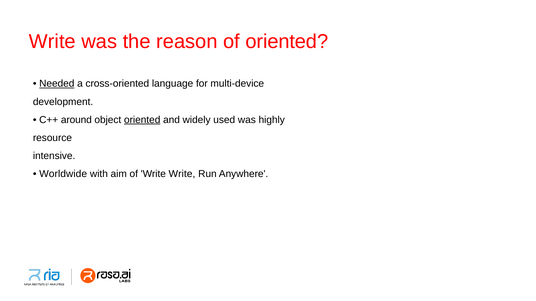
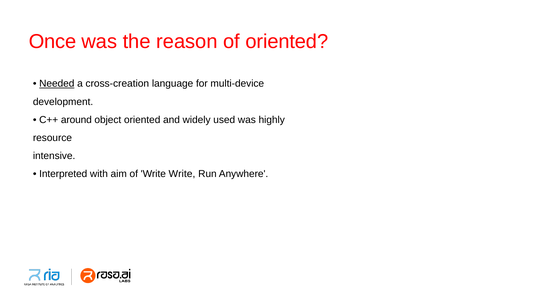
Write: Write -> Once (52, 41)
cross-oriented: cross-oriented -> cross-creation (117, 84)
oriented underline: present -> none (142, 120)
Worldwide: Worldwide -> Interpreted (63, 174)
